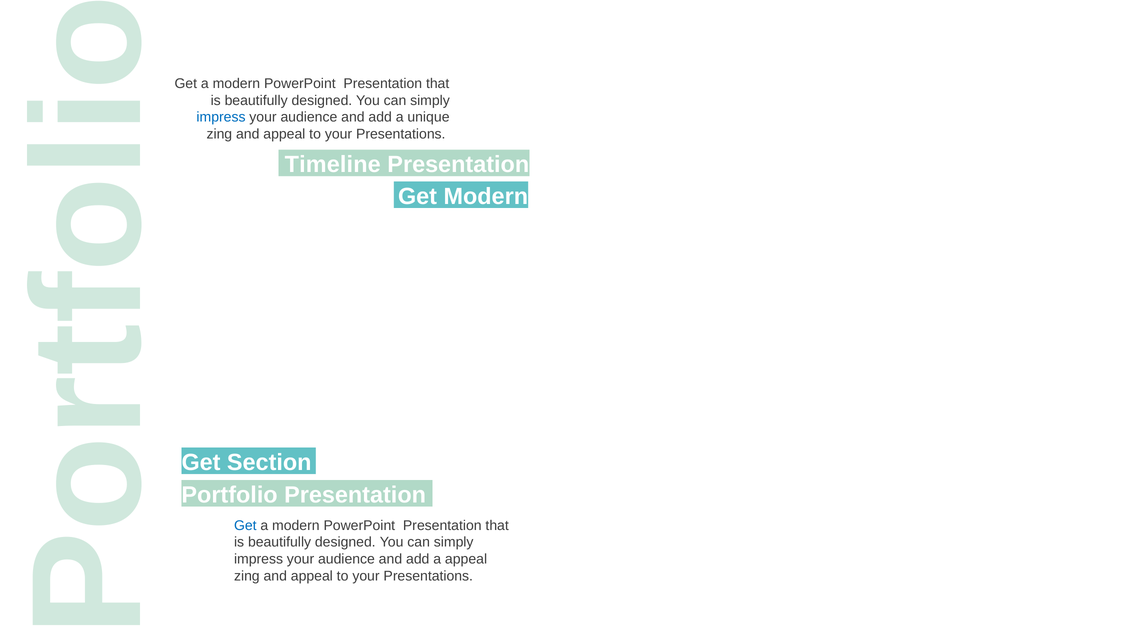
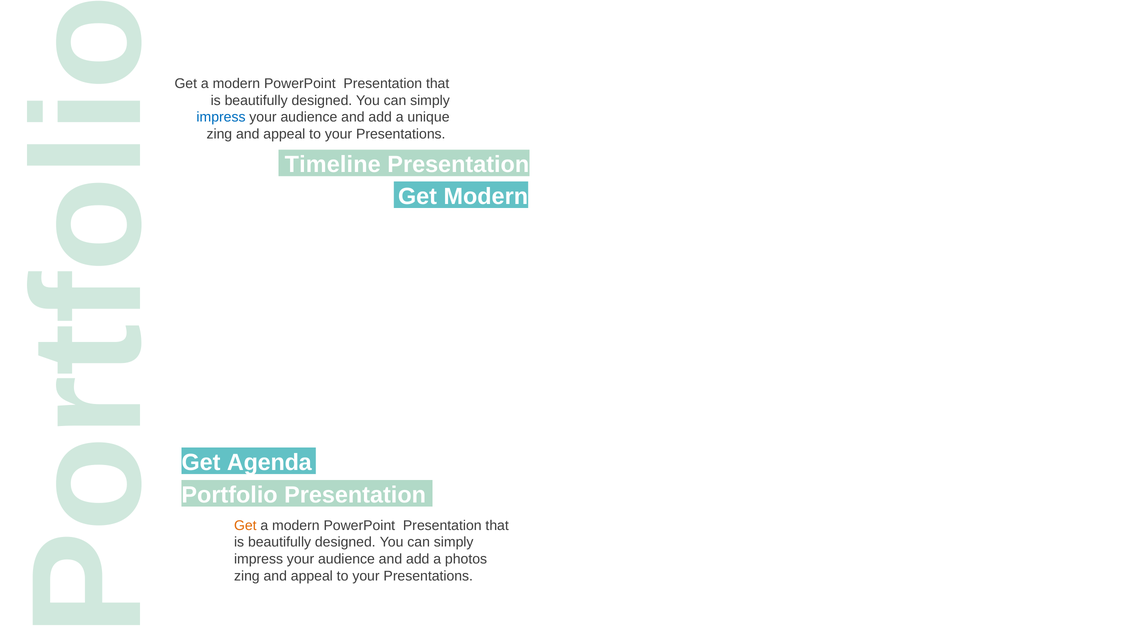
Section: Section -> Agenda (269, 462)
Get colour: blue -> orange (245, 525)
a appeal: appeal -> photos (466, 559)
